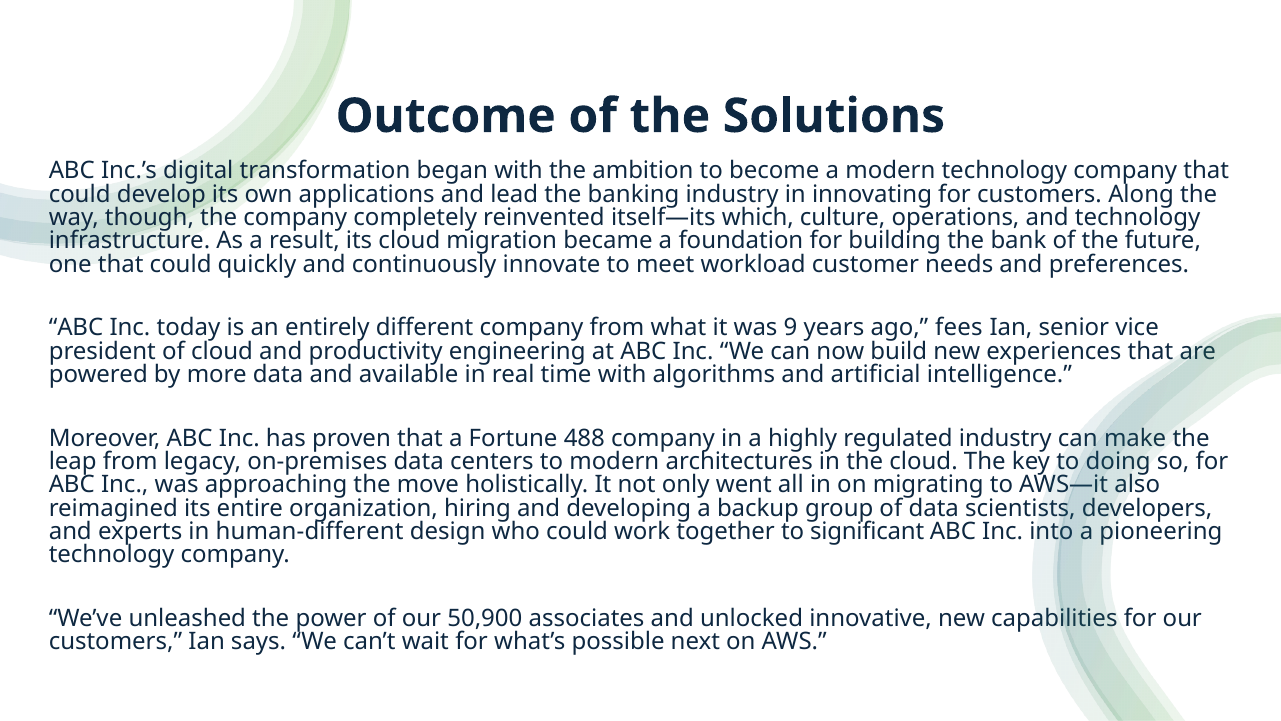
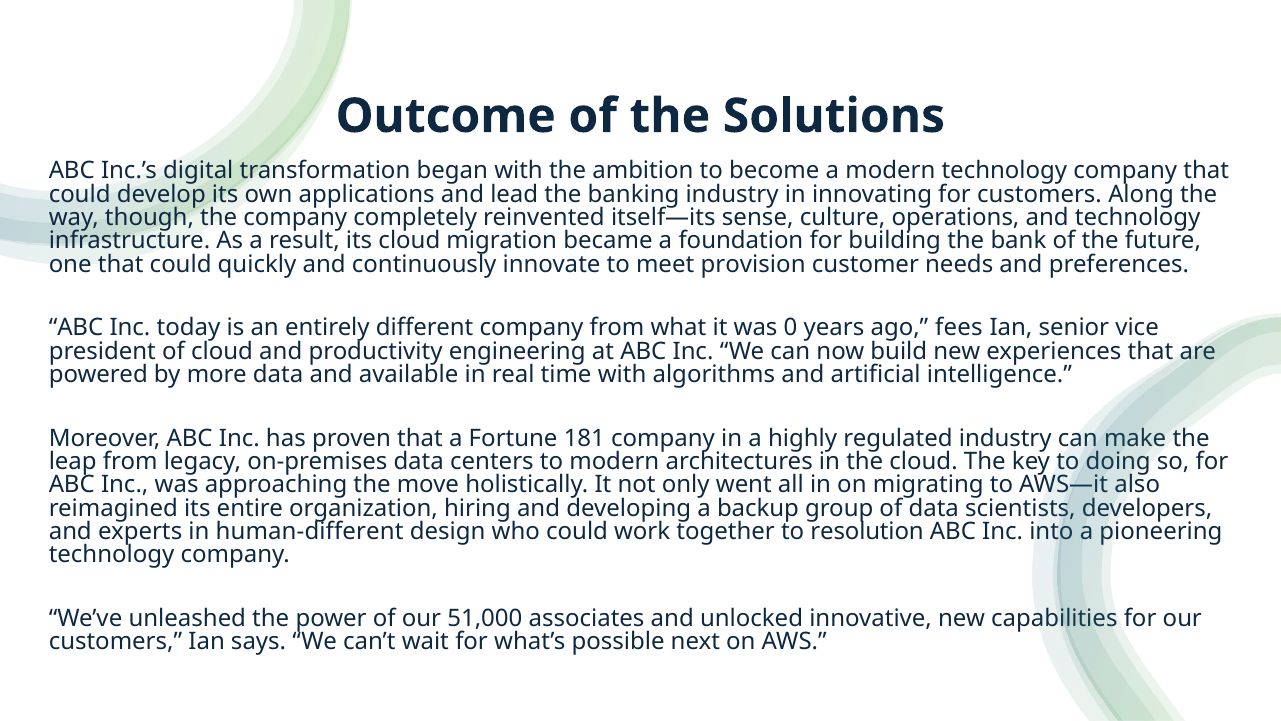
which: which -> sense (758, 217)
workload: workload -> provision (753, 264)
9: 9 -> 0 (791, 328)
488: 488 -> 181 (584, 438)
significant: significant -> resolution (867, 531)
50,900: 50,900 -> 51,000 (485, 618)
